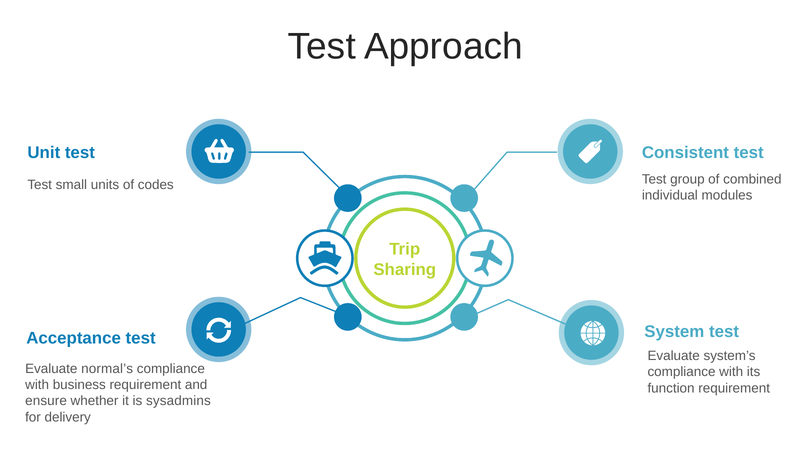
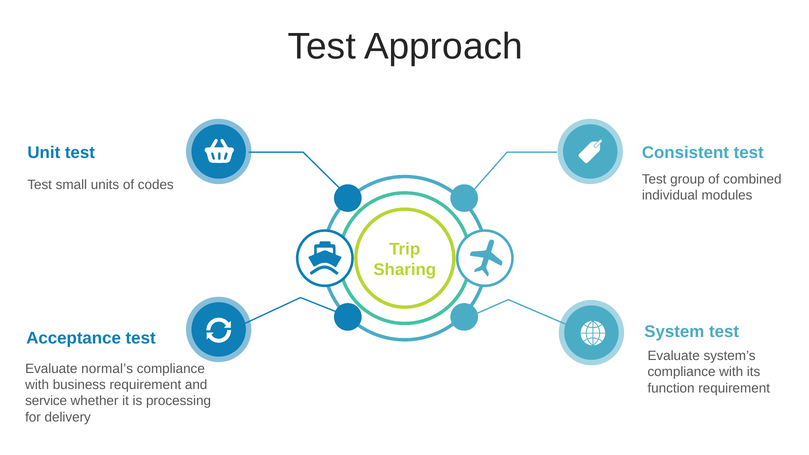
ensure: ensure -> service (46, 401)
sysadmins: sysadmins -> processing (179, 401)
